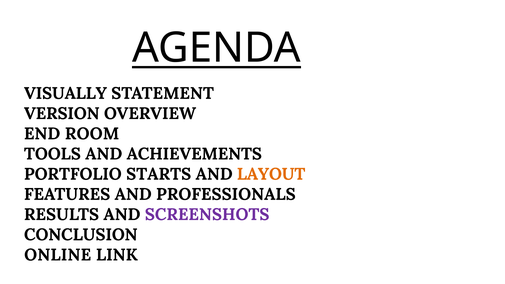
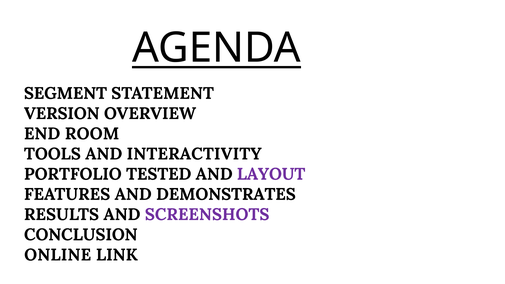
VISUALLY: VISUALLY -> SEGMENT (65, 93)
ACHIEVEMENTS: ACHIEVEMENTS -> INTERACTIVITY (194, 154)
STARTS: STARTS -> TESTED (159, 174)
LAYOUT colour: orange -> purple (271, 174)
PROFESSIONALS: PROFESSIONALS -> DEMONSTRATES (226, 194)
